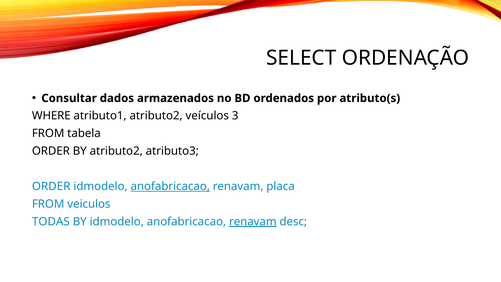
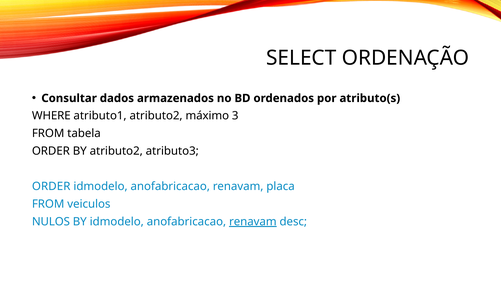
veículos: veículos -> máximo (207, 116)
anofabricacao underline: present -> none (170, 186)
TODAS: TODAS -> NULOS (51, 221)
